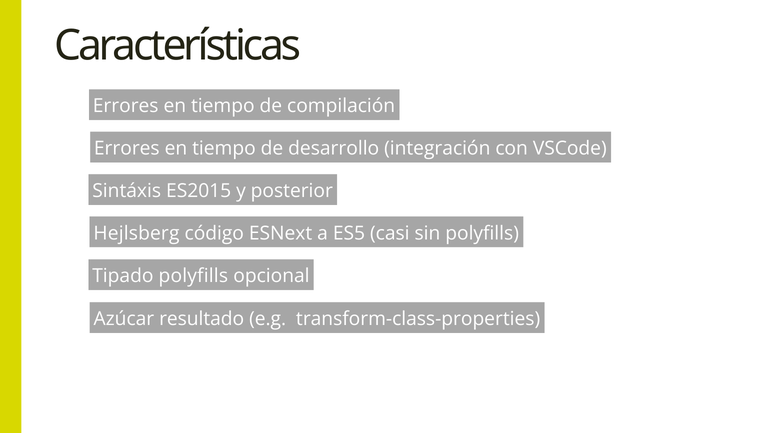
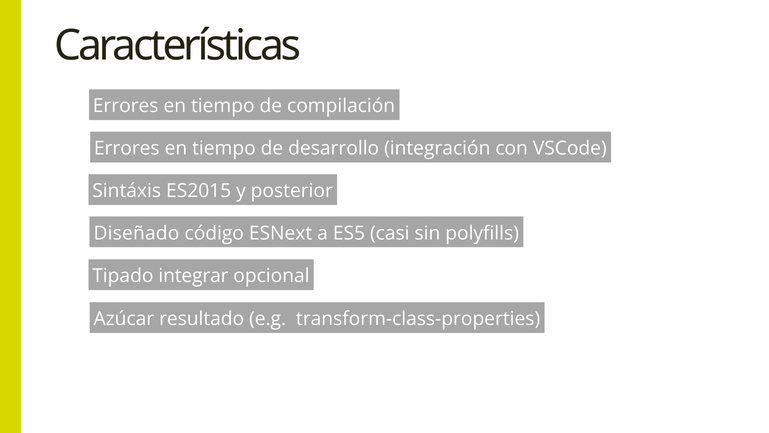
Hejlsberg: Hejlsberg -> Diseñado (136, 233)
Tipado polyfills: polyfills -> integrar (193, 276)
